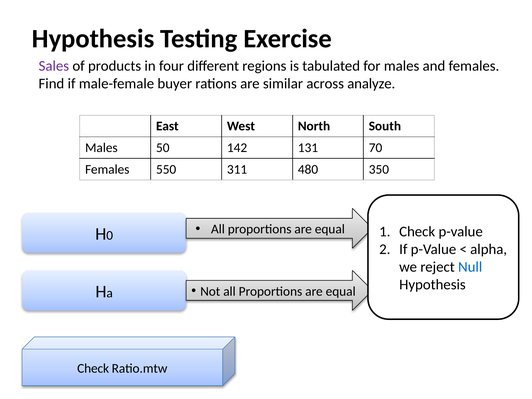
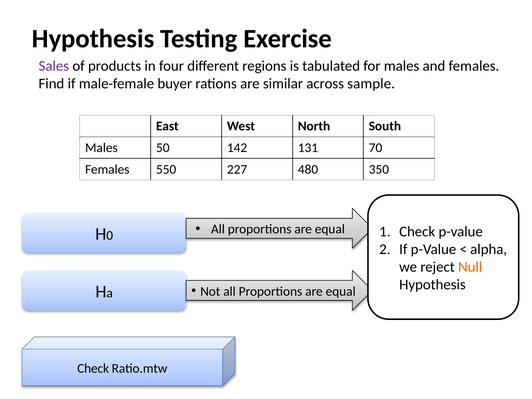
analyze: analyze -> sample (371, 84)
311: 311 -> 227 (237, 169)
Null colour: blue -> orange (470, 267)
